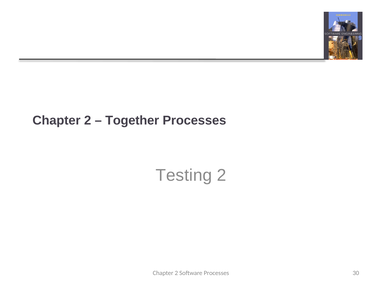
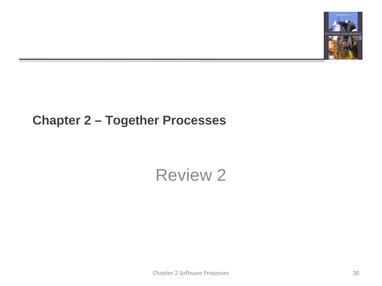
Testing: Testing -> Review (184, 176)
